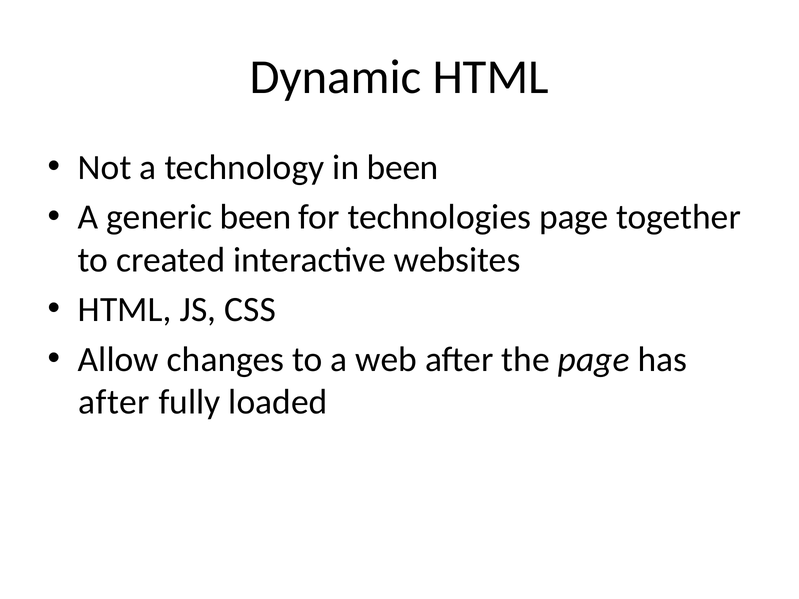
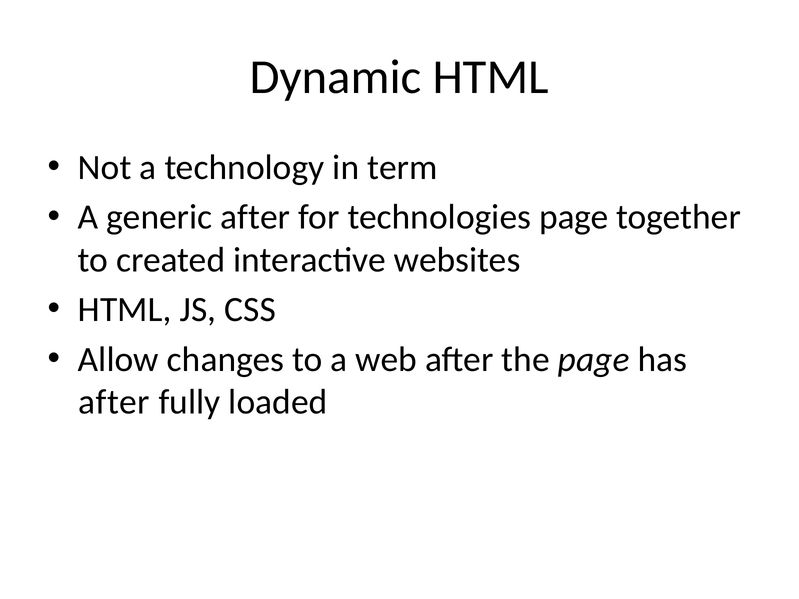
in been: been -> term (402, 168)
generic been: been -> after (255, 217)
